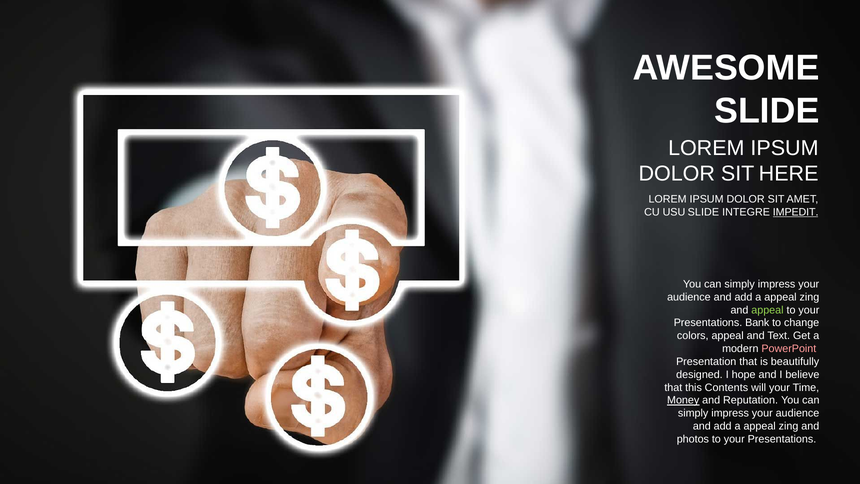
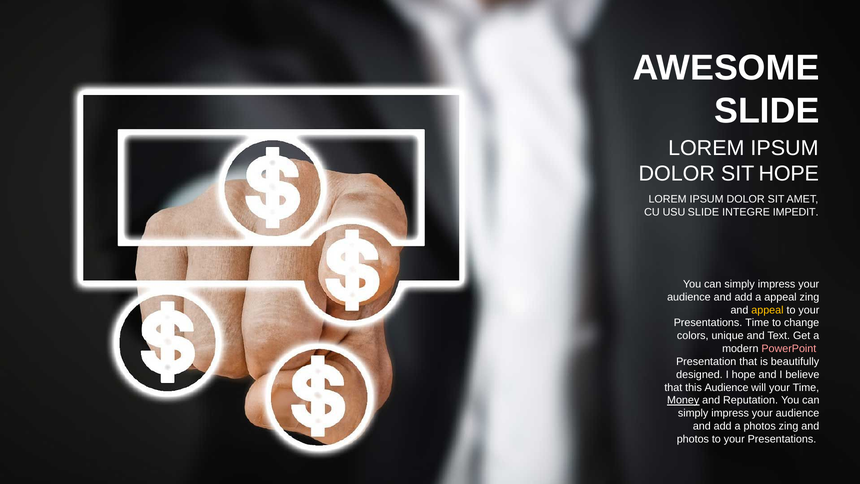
SIT HERE: HERE -> HOPE (789, 174)
IMPEDIT underline: present -> none (796, 212)
appeal colour: light green -> yellow (767, 310)
Presentations Bank: Bank -> Time (757, 323)
colors appeal: appeal -> unique (728, 336)
this Contents: Contents -> Audience (727, 387)
appeal: appeal -> photos (760, 426)
